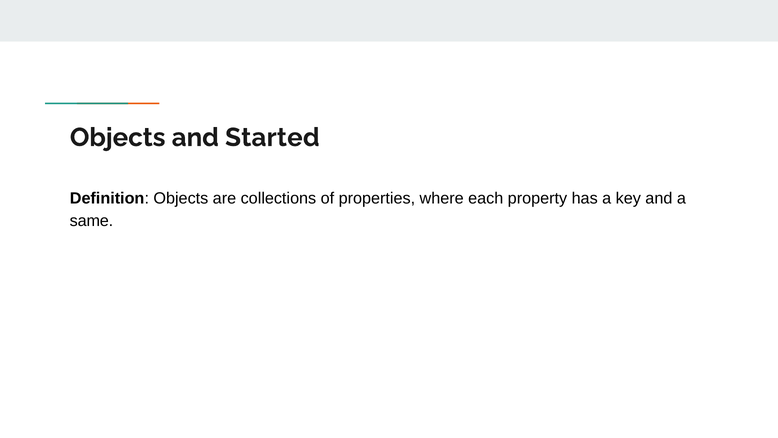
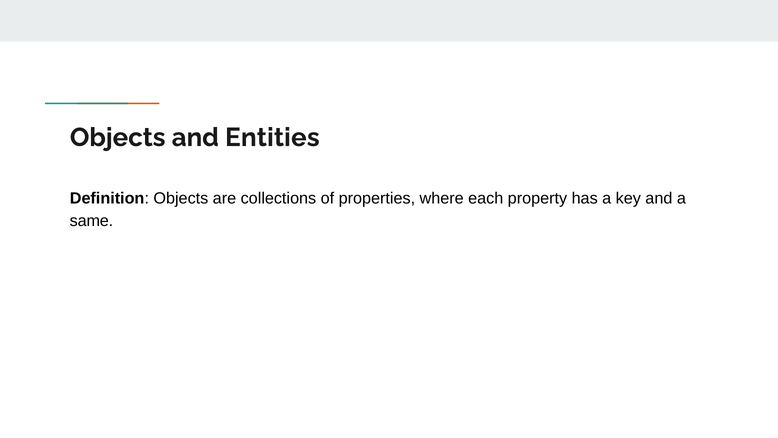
Started: Started -> Entities (272, 137)
